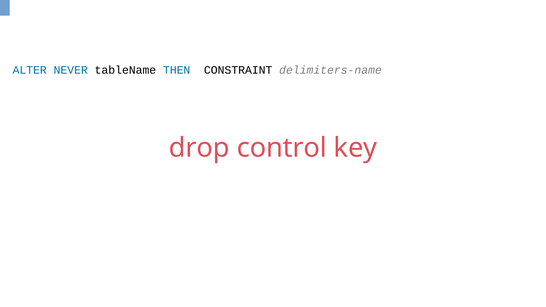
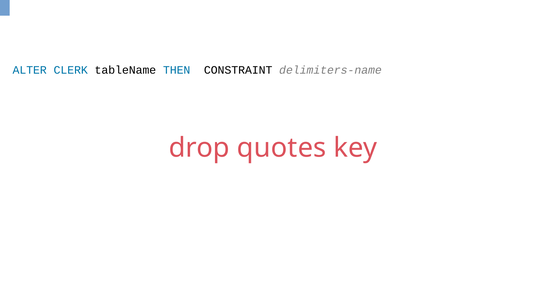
NEVER: NEVER -> CLERK (71, 70)
control: control -> quotes (282, 148)
